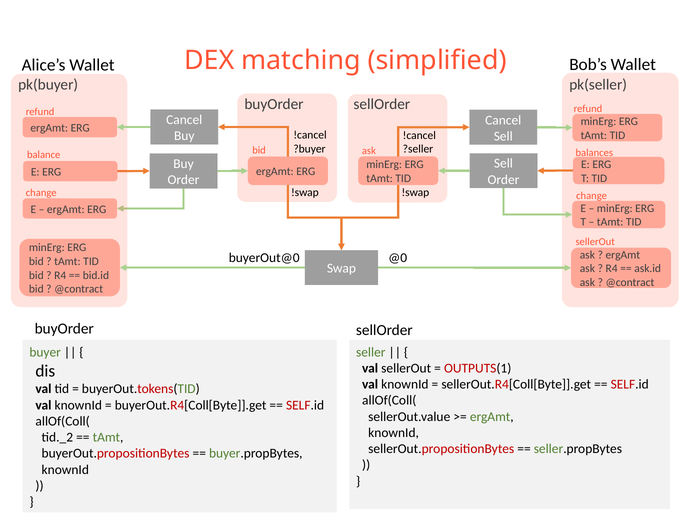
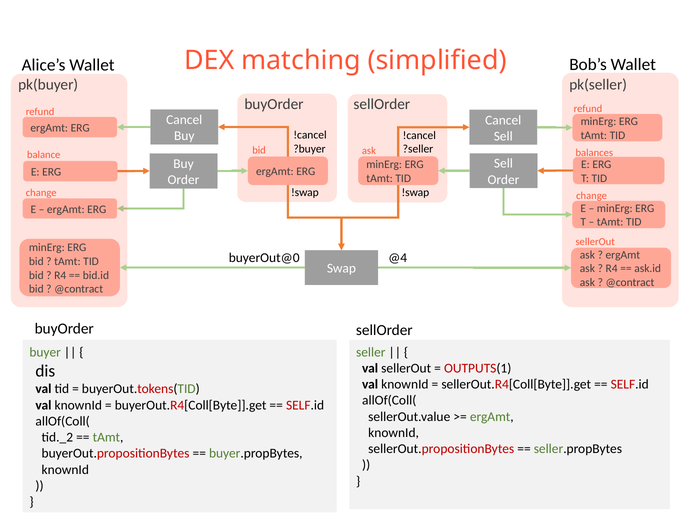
@0: @0 -> @4 (398, 258)
